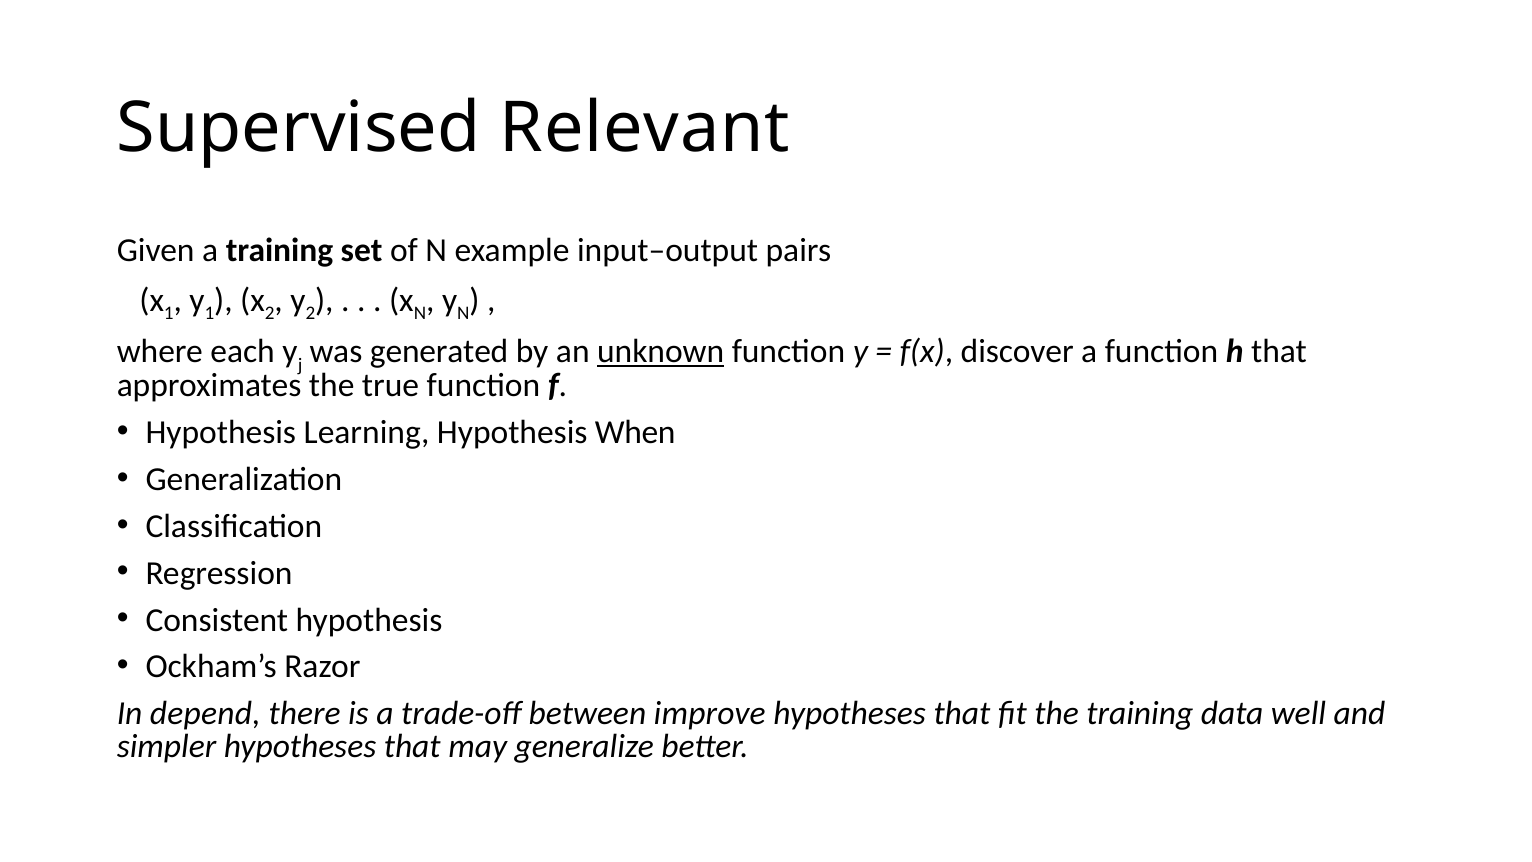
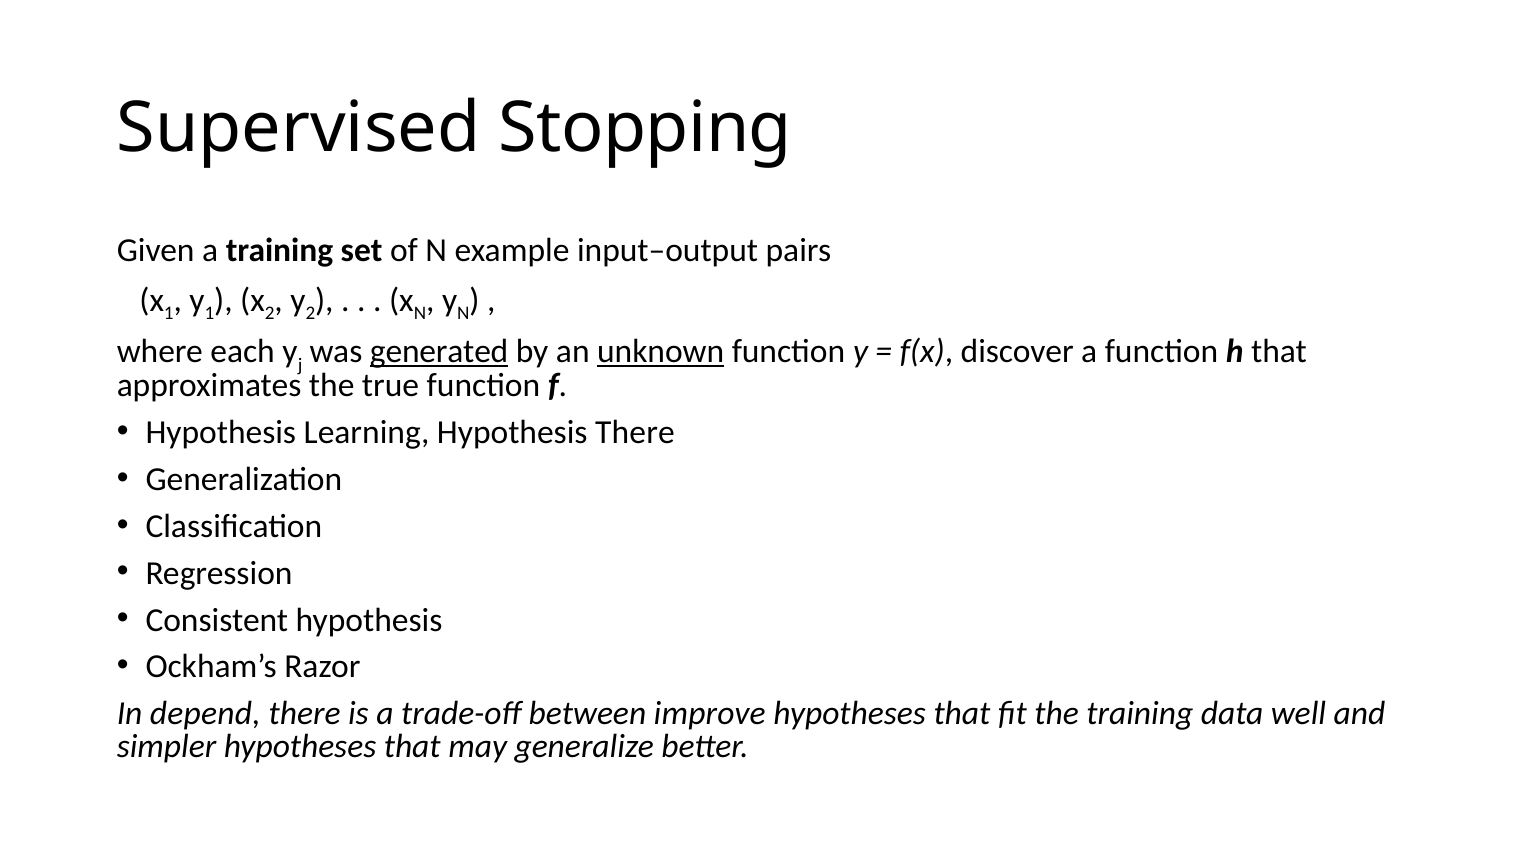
Relevant: Relevant -> Stopping (645, 129)
generated underline: none -> present (439, 352)
Hypothesis When: When -> There (635, 432)
